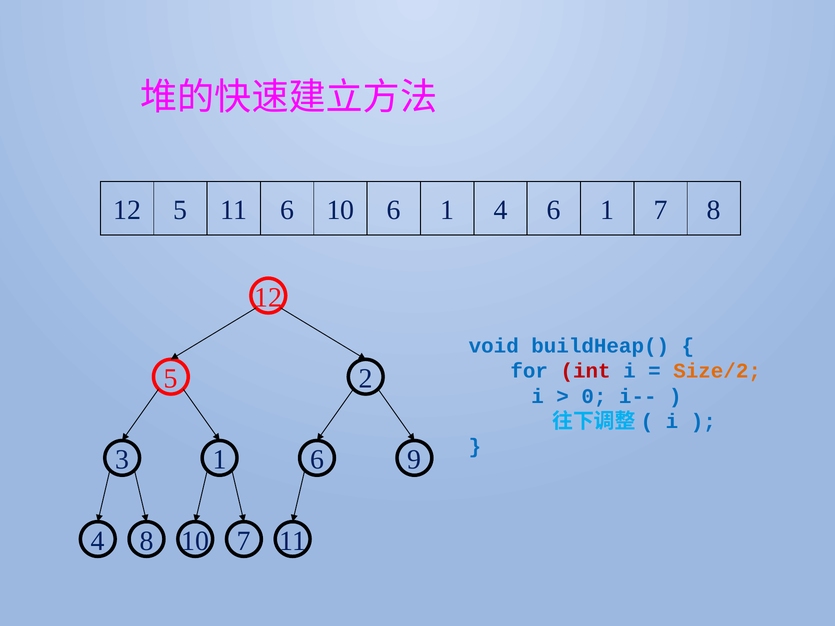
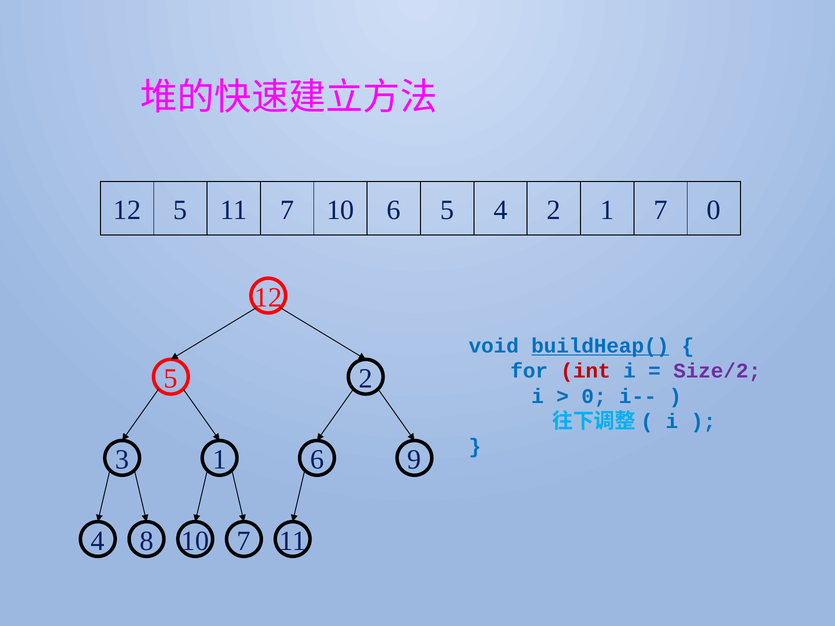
5 11 6: 6 -> 7 (287, 210)
10 6 1: 1 -> 5 (447, 210)
4 6: 6 -> 2 (554, 210)
7 8: 8 -> 0 (714, 210)
buildHeap( underline: none -> present (600, 346)
Size/2 colour: orange -> purple (717, 371)
